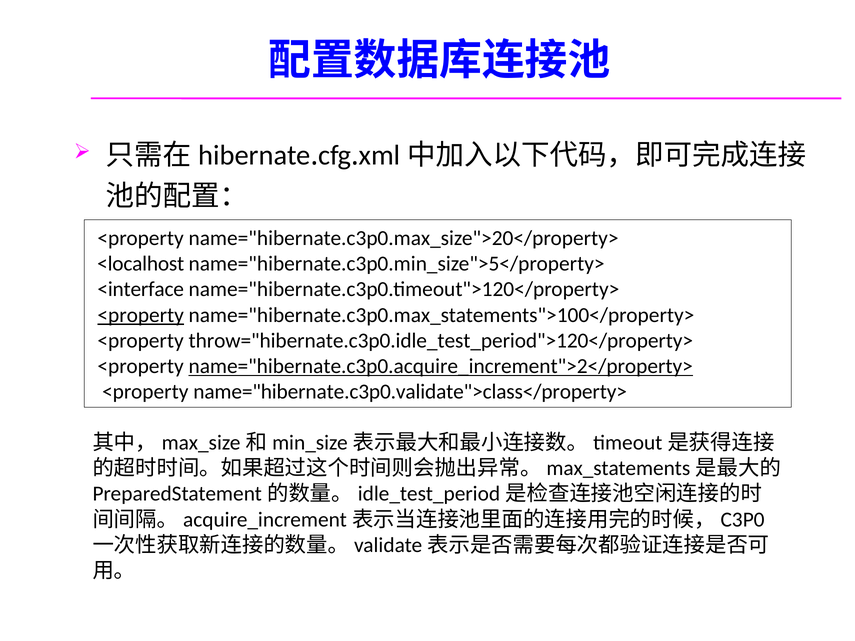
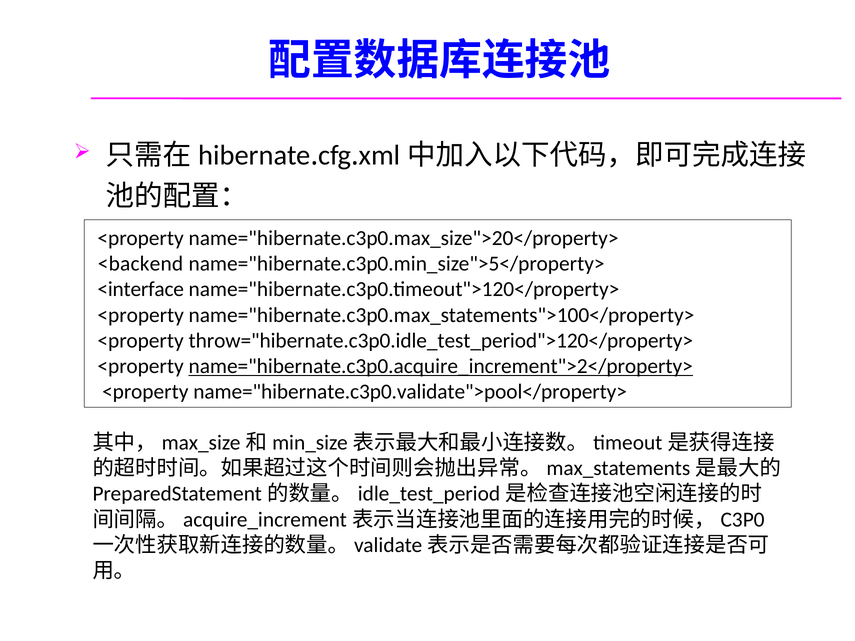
<localhost: <localhost -> <backend (141, 264)
<property underline: present -> none (141, 315)
name="hibernate.c3p0.validate">class</property>: name="hibernate.c3p0.validate">class</property> -> name="hibernate.c3p0.validate">pool</property> (410, 392)
